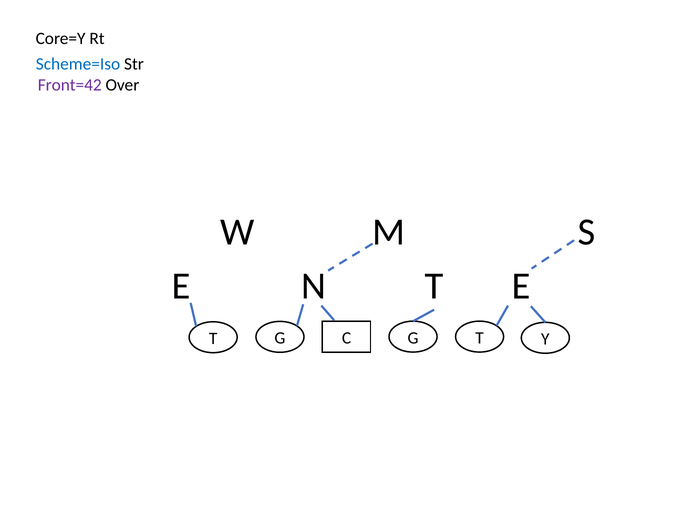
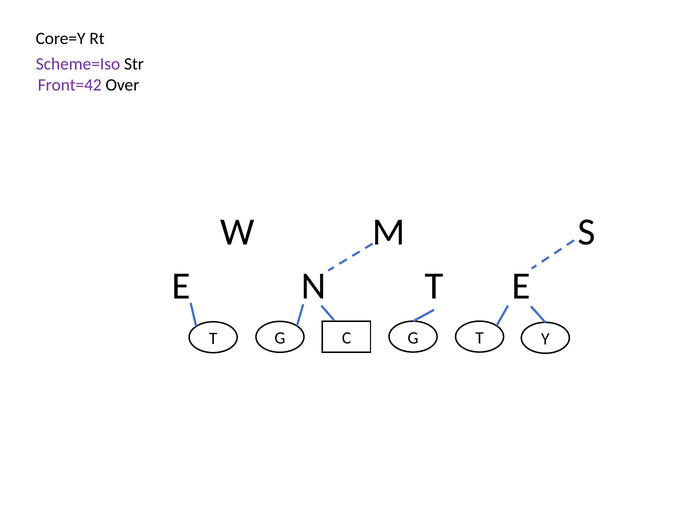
Scheme=Iso colour: blue -> purple (78, 64)
